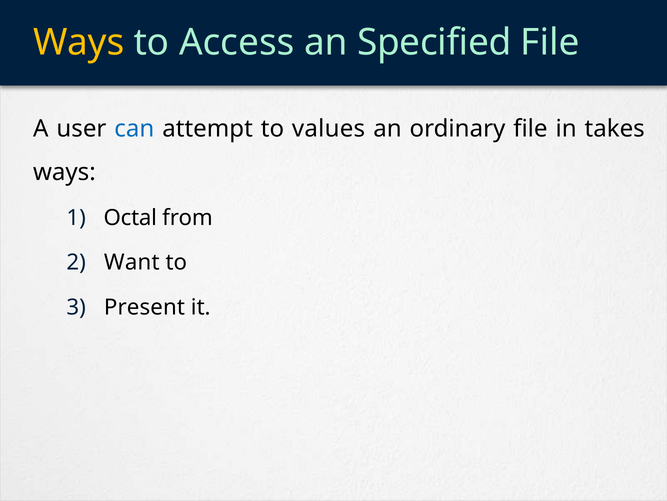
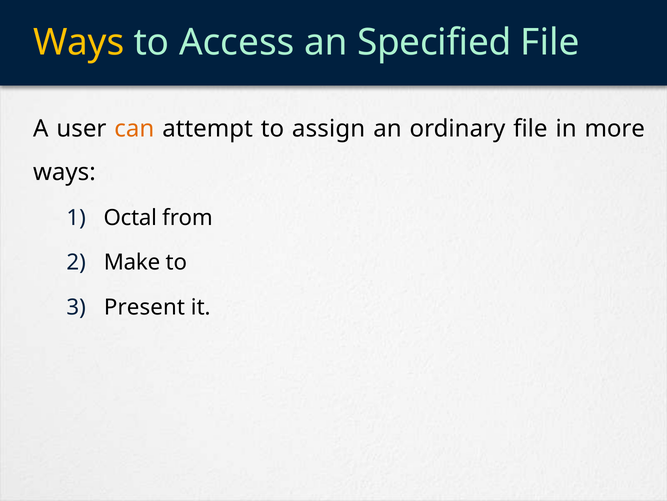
can colour: blue -> orange (134, 128)
values: values -> assign (329, 128)
takes: takes -> more (615, 128)
Want: Want -> Make (132, 262)
